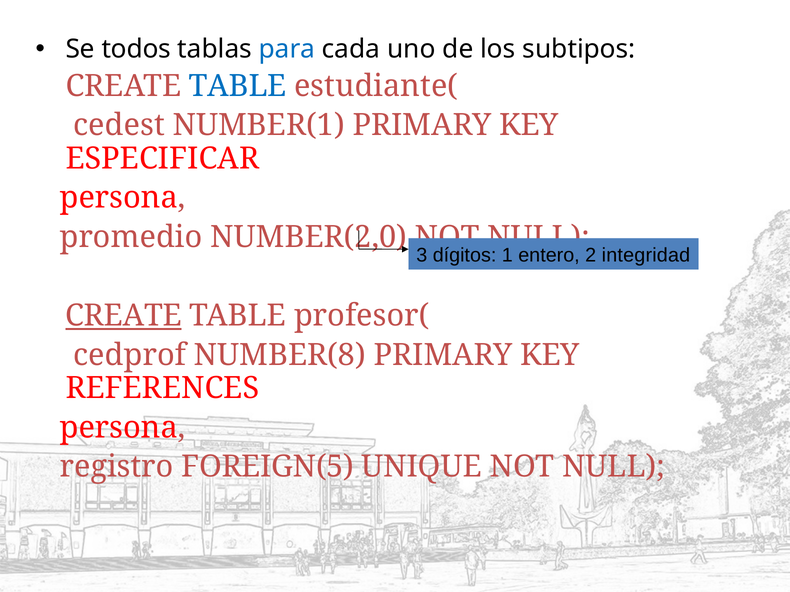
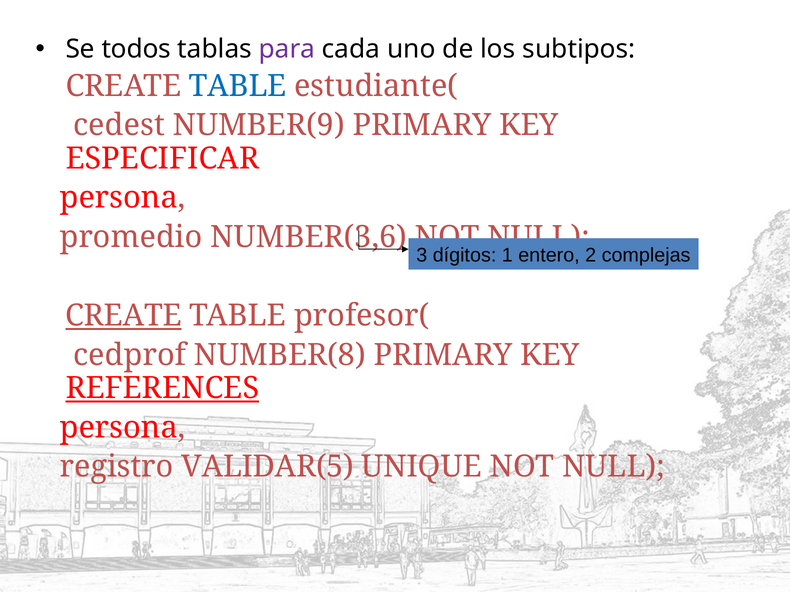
para colour: blue -> purple (287, 49)
NUMBER(1: NUMBER(1 -> NUMBER(9 (259, 125)
NUMBER(2,0: NUMBER(2,0 -> NUMBER(3,6 (309, 237)
integridad: integridad -> complejas (646, 255)
REFERENCES underline: none -> present (162, 388)
FOREIGN(5: FOREIGN(5 -> VALIDAR(5 (268, 467)
